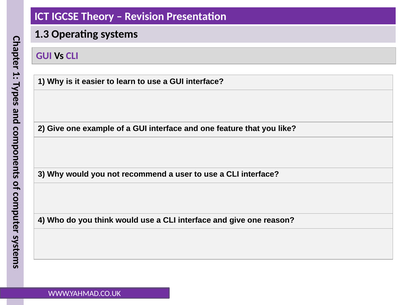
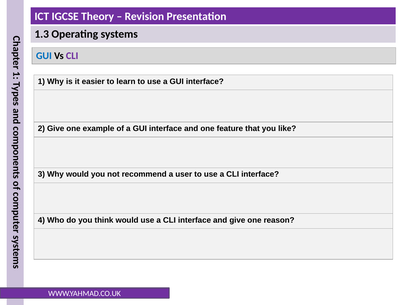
GUI colour: purple -> blue (44, 56)
